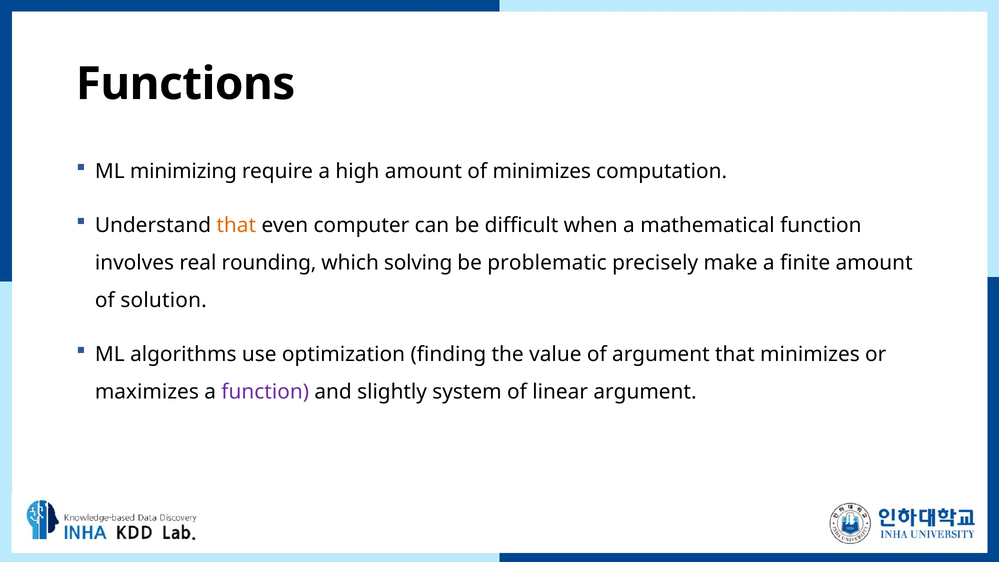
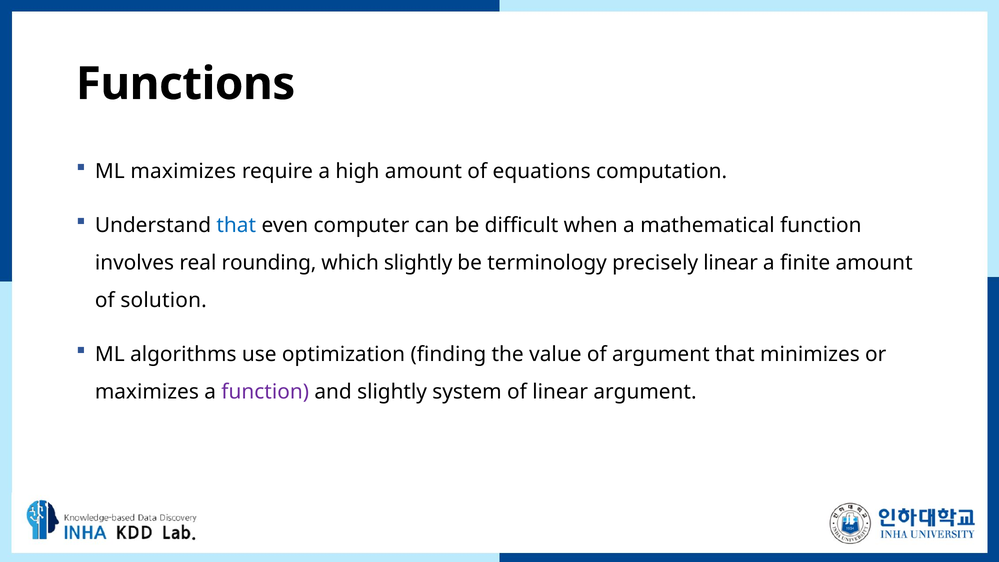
ML minimizing: minimizing -> maximizes (183, 171)
of minimizes: minimizes -> equations (542, 171)
that colour: orange -> blue (236, 225)
which solving: solving -> slightly (418, 263)
problematic: problematic -> terminology (547, 263)
precisely make: make -> linear (731, 263)
